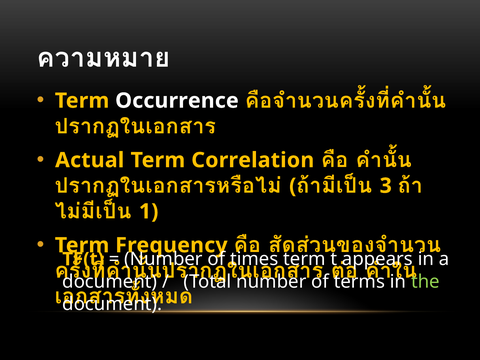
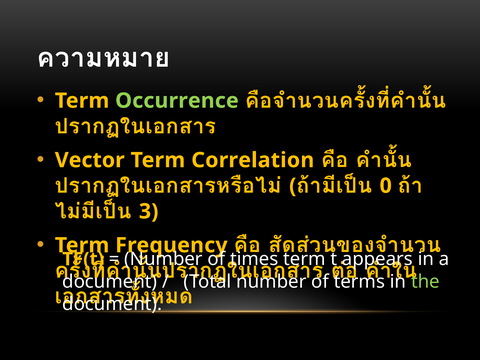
Occurrence colour: white -> light green (177, 101)
Actual: Actual -> Vector (90, 160)
3: 3 -> 0 (386, 186)
1: 1 -> 3 (149, 211)
